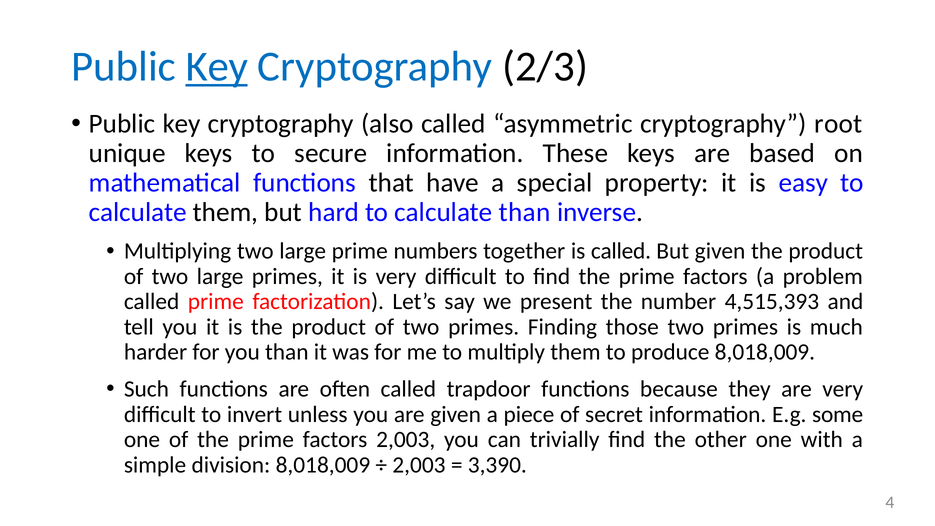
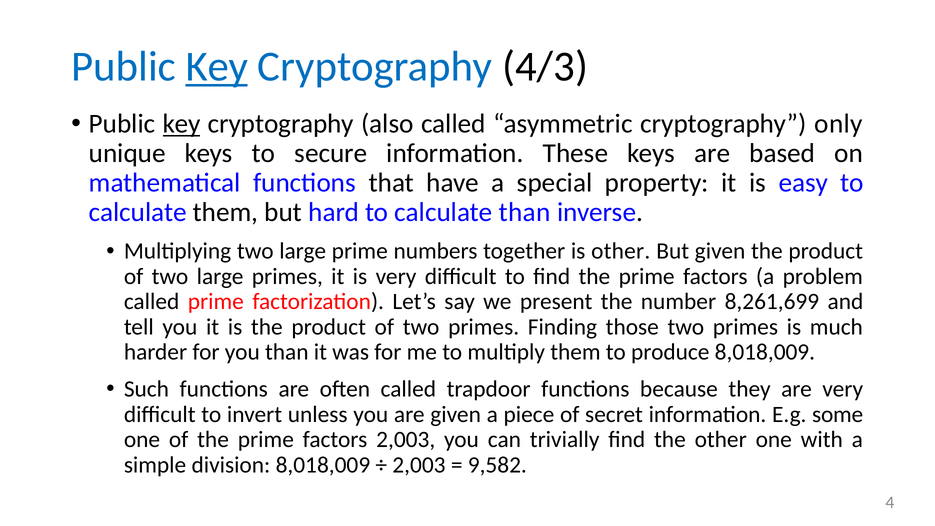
2/3: 2/3 -> 4/3 (545, 67)
key underline: none -> present (182, 124)
root: root -> only (838, 124)
is called: called -> other (621, 251)
4,515,393: 4,515,393 -> 8,261,699 (772, 302)
3,390: 3,390 -> 9,582 (497, 465)
